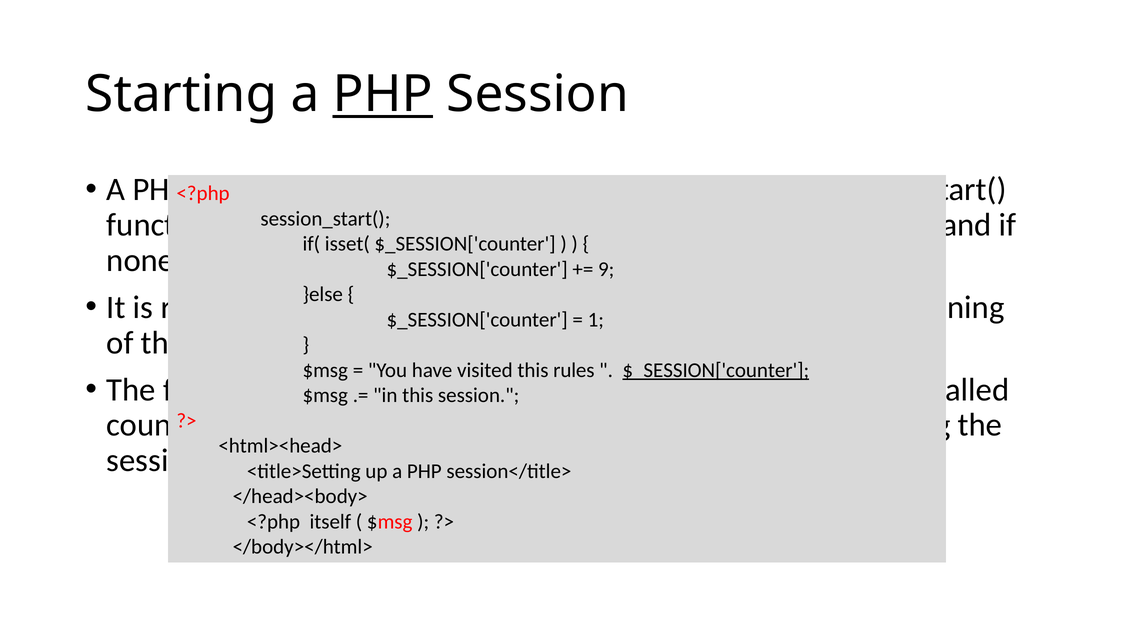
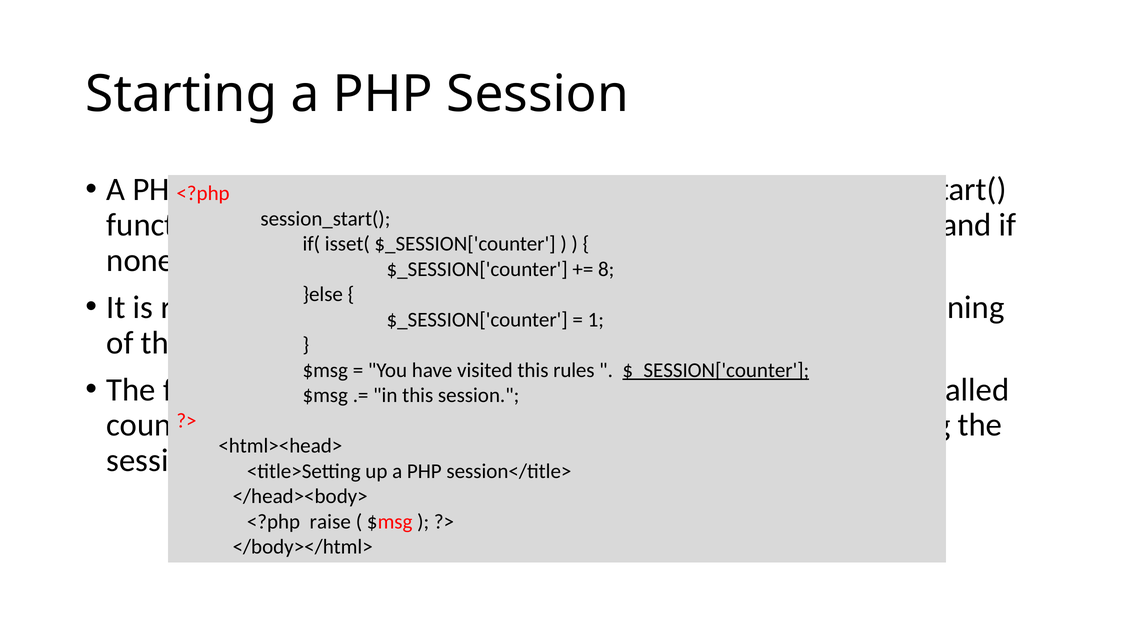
PHP underline: present -> none (383, 94)
9: 9 -> 8 (606, 269)
itself: itself -> raise (330, 521)
